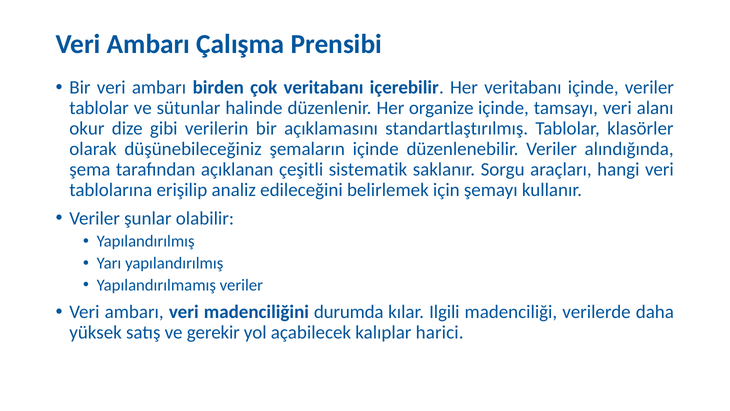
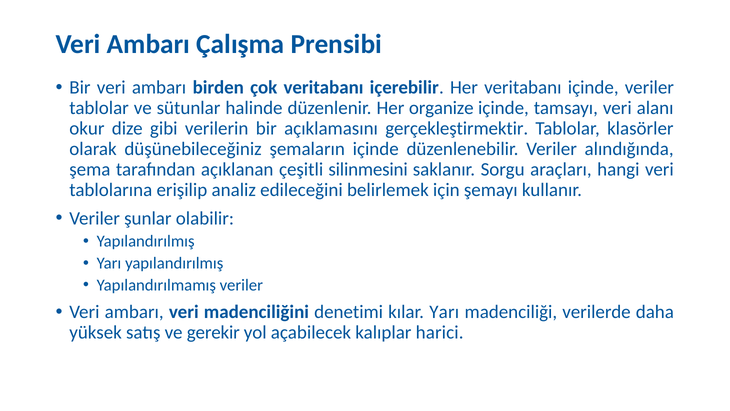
standartlaştırılmış: standartlaştırılmış -> gerçekleştirmektir (457, 128)
sistematik: sistematik -> silinmesini (368, 169)
durumda: durumda -> denetimi (349, 312)
kılar Ilgili: Ilgili -> Yarı (444, 312)
